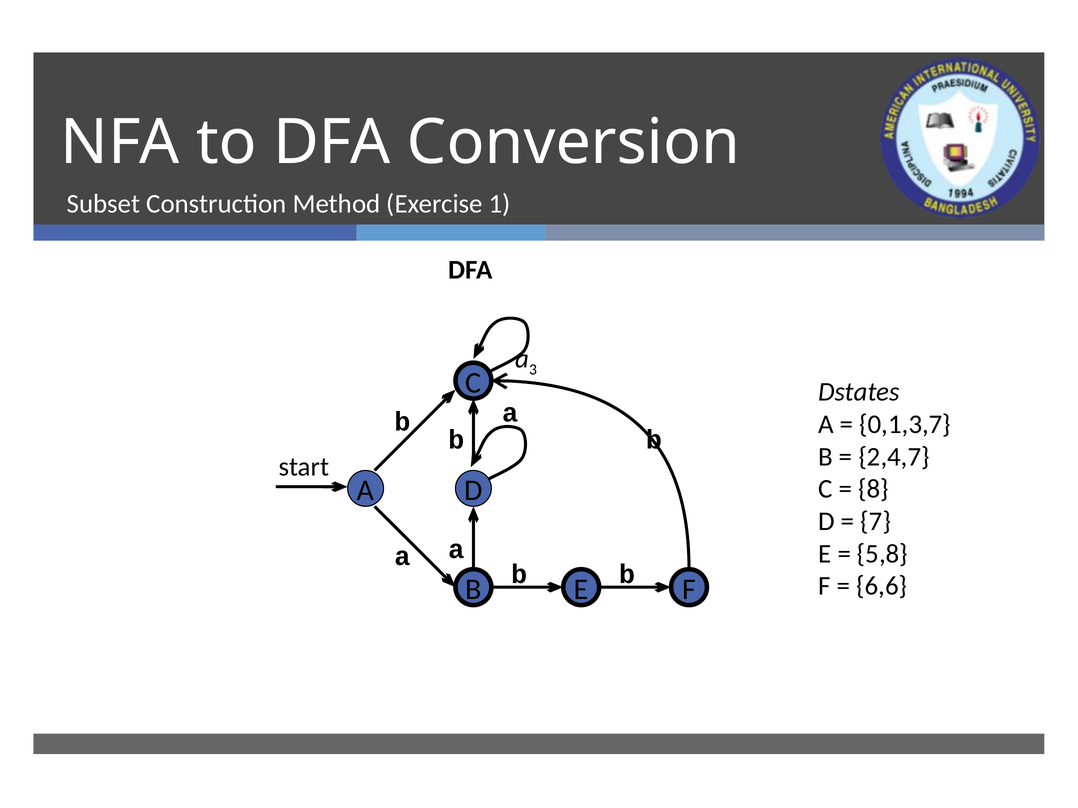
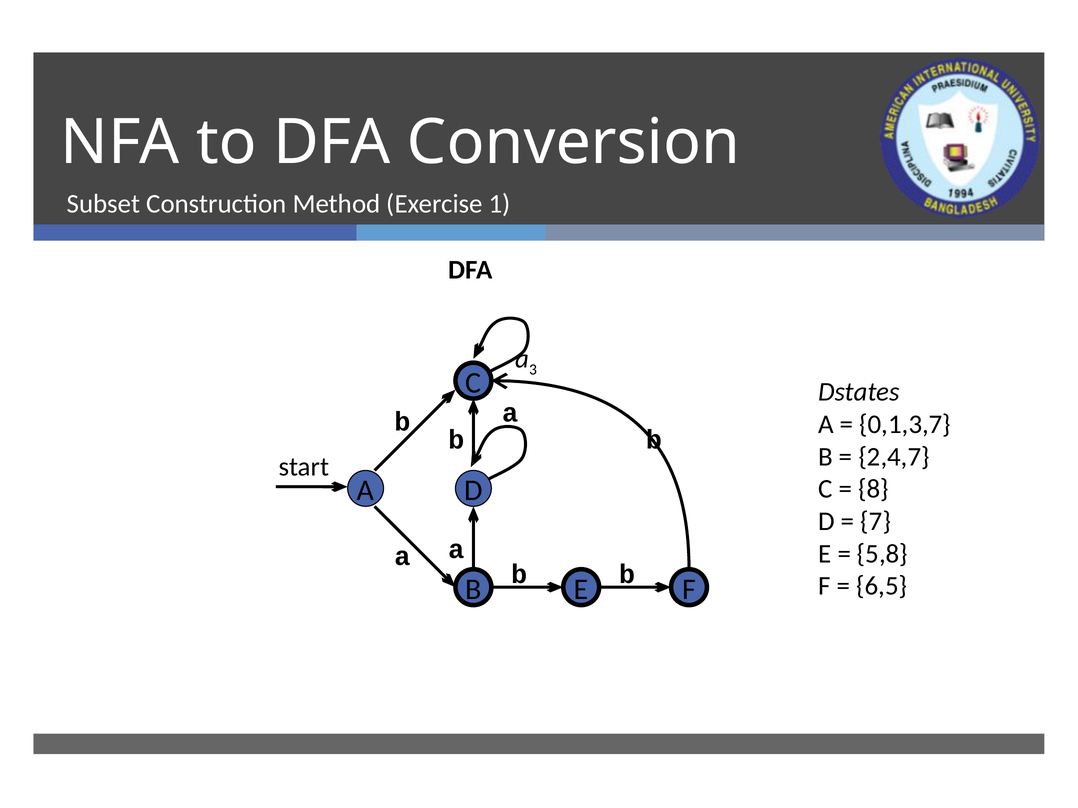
6,6: 6,6 -> 6,5 (882, 586)
